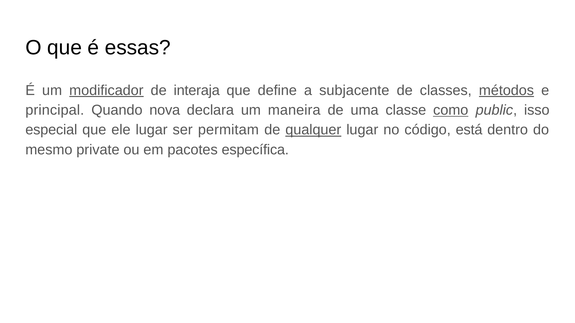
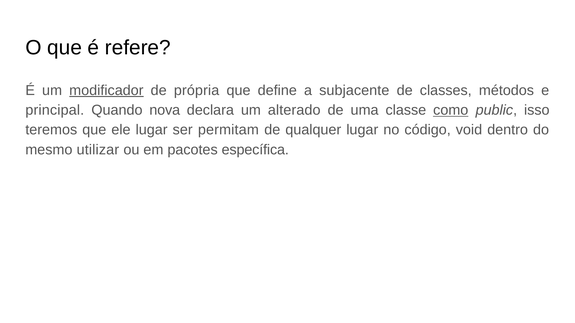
essas: essas -> refere (138, 48)
interaja: interaja -> própria (197, 90)
métodos underline: present -> none (506, 90)
maneira: maneira -> alterado (294, 110)
especial: especial -> teremos (51, 130)
qualquer underline: present -> none (313, 130)
está: está -> void (469, 130)
private: private -> utilizar (98, 150)
